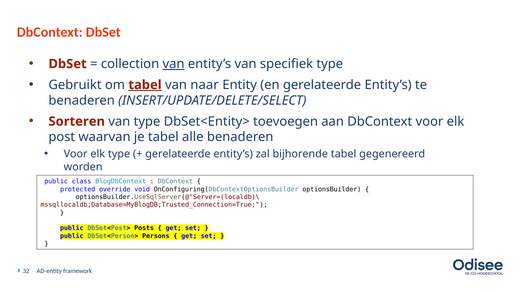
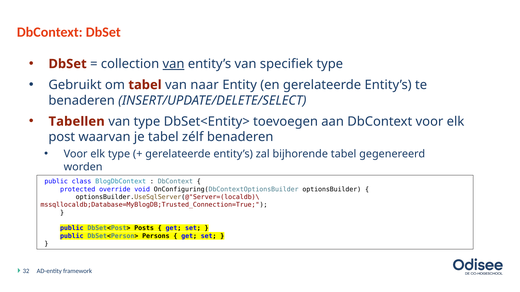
tabel underline: present -> none (145, 85)
Sorteren: Sorteren -> Tabellen (77, 122)
alle: alle -> zélf (193, 137)
